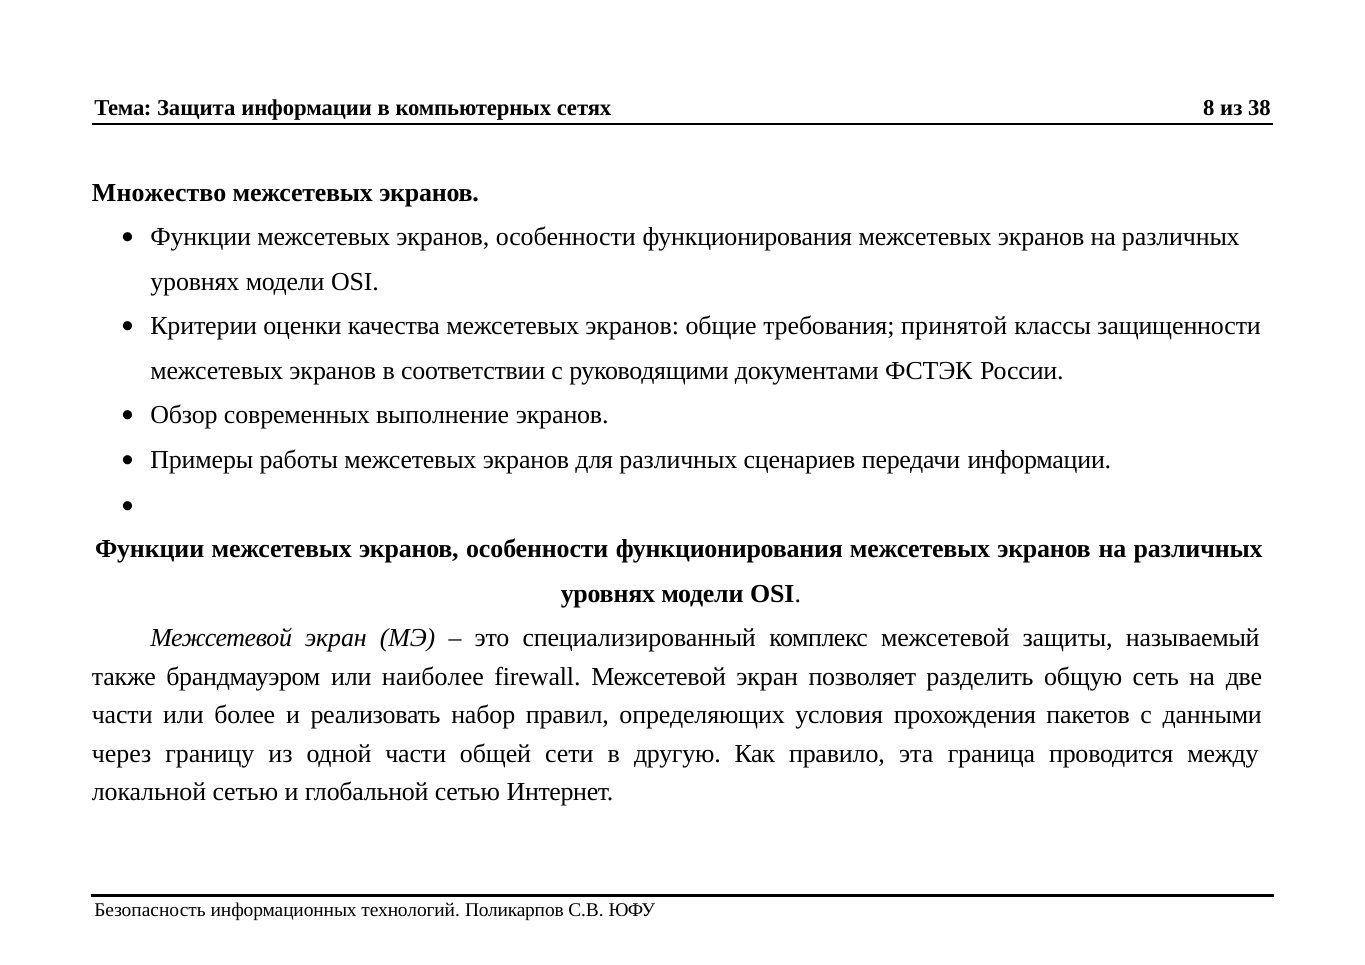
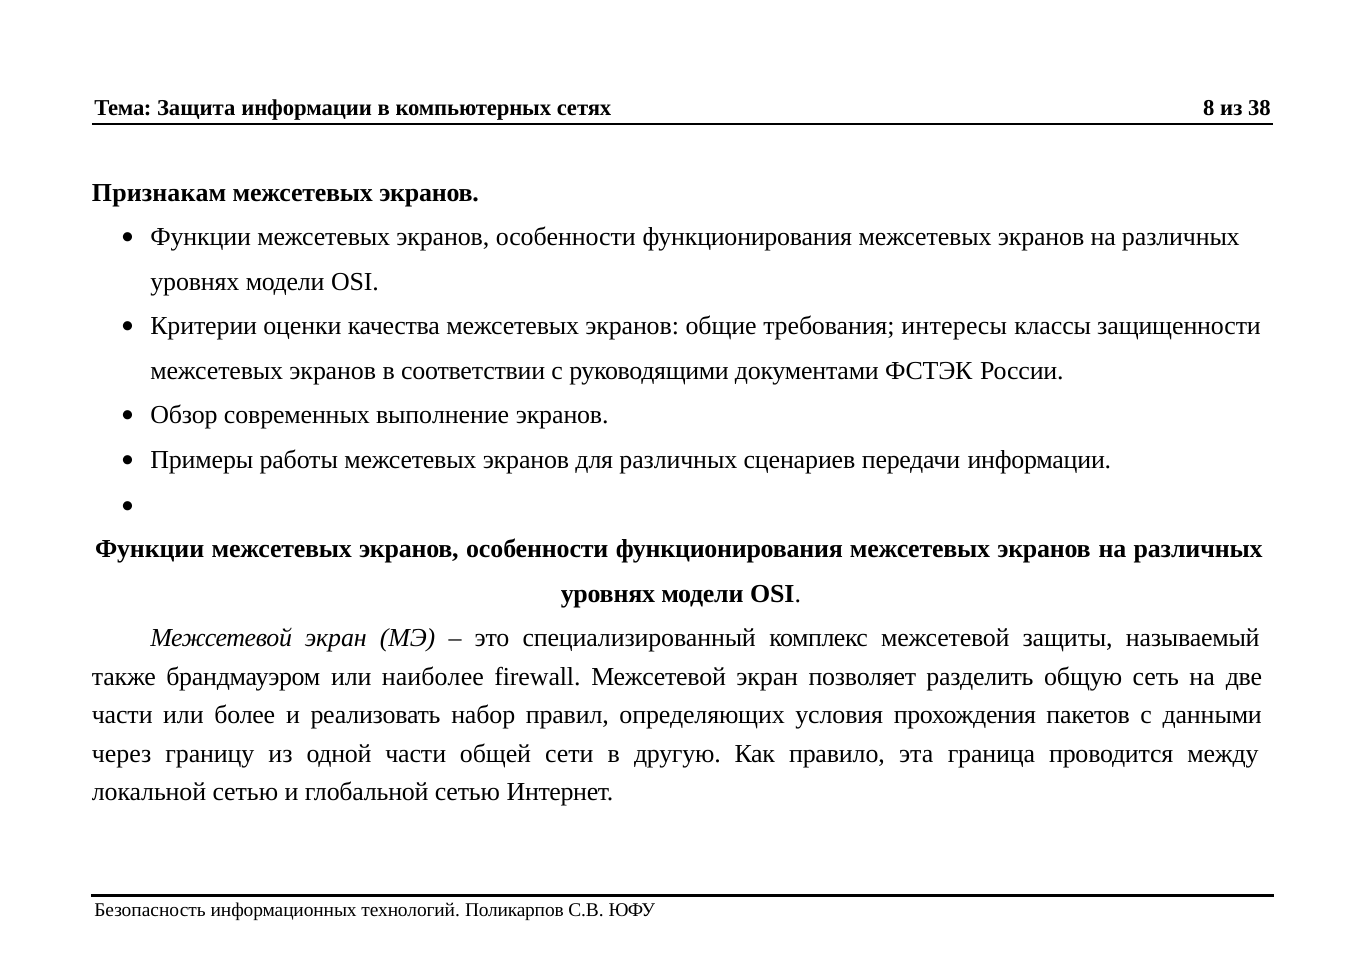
Множество: Множество -> Признакам (159, 193)
принятой: принятой -> интересы (954, 326)
